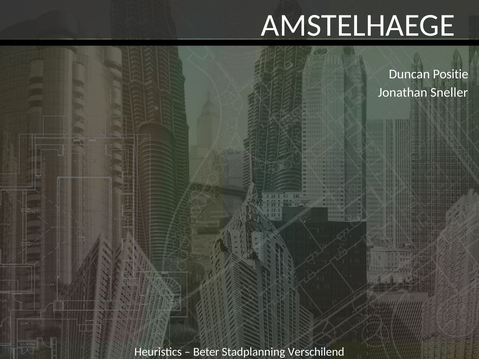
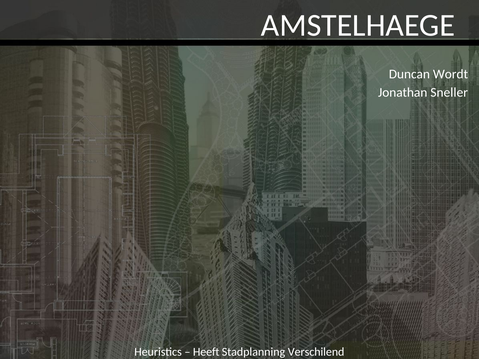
Positie: Positie -> Wordt (450, 74)
Beter: Beter -> Heeft (206, 352)
